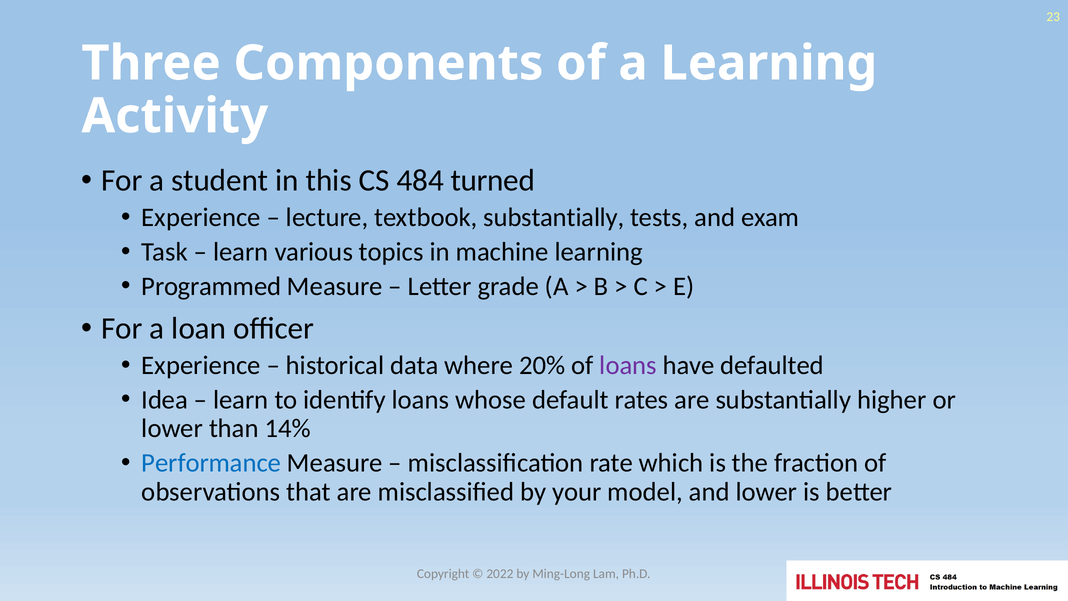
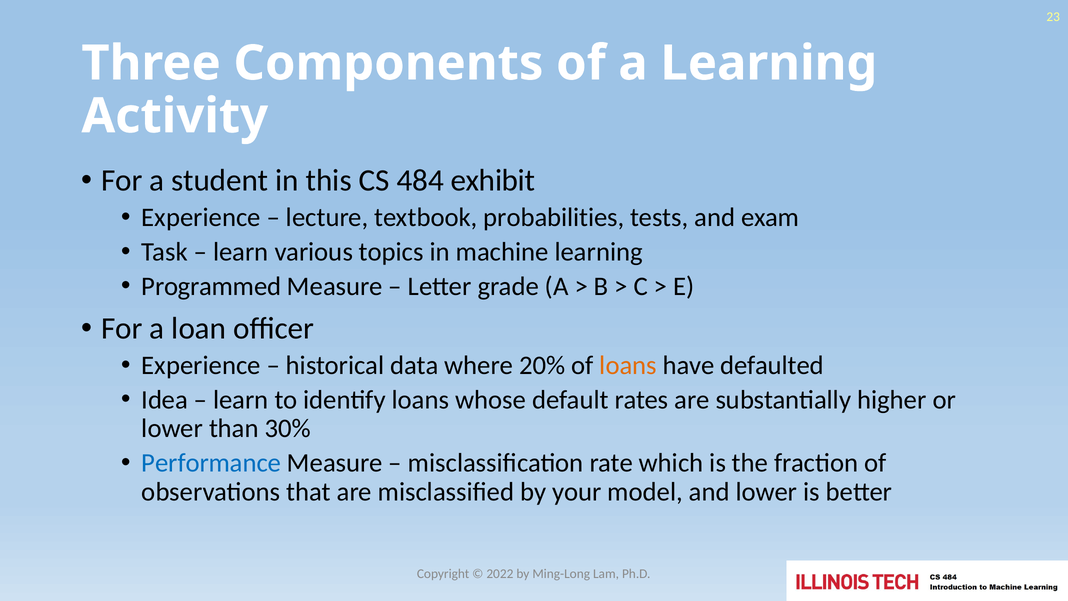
turned: turned -> exhibit (493, 181)
textbook substantially: substantially -> probabilities (554, 217)
loans colour: purple -> orange (628, 365)
14%: 14% -> 30% (288, 428)
